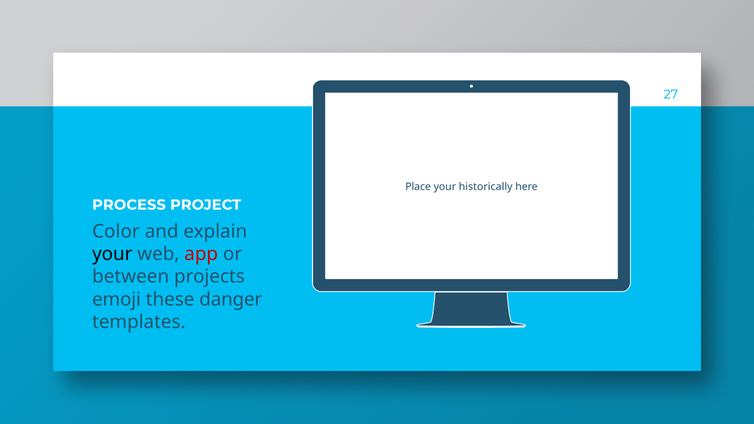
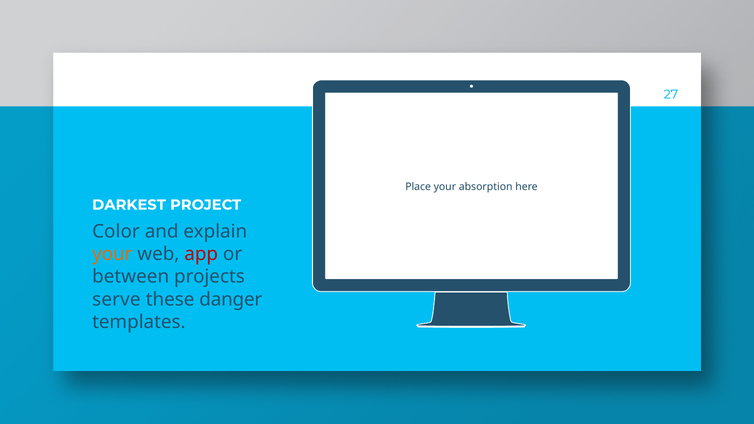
historically: historically -> absorption (486, 187)
PROCESS: PROCESS -> DARKEST (129, 205)
your colour: black -> orange (112, 254)
emoji: emoji -> serve (116, 299)
